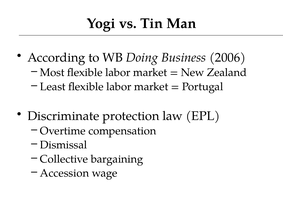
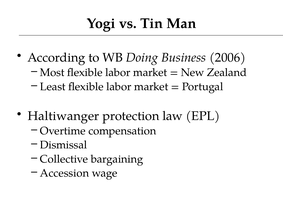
Discriminate: Discriminate -> Haltiwanger (63, 116)
